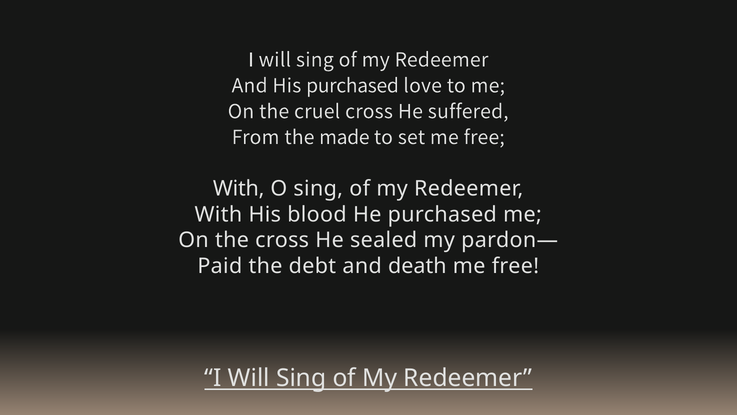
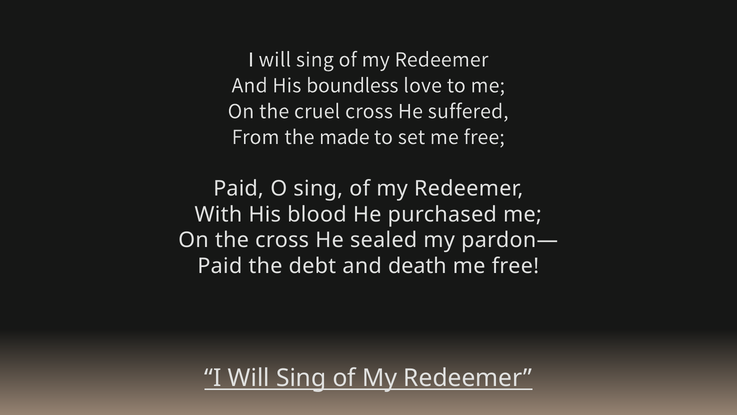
His purchased: purchased -> boundless (352, 85)
With: With -> Paid (238, 188)
